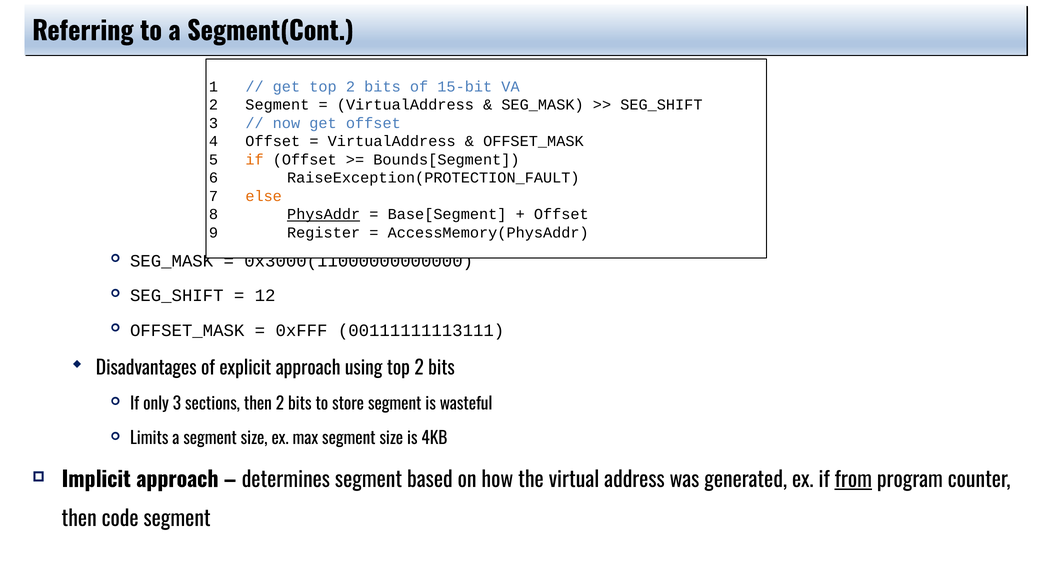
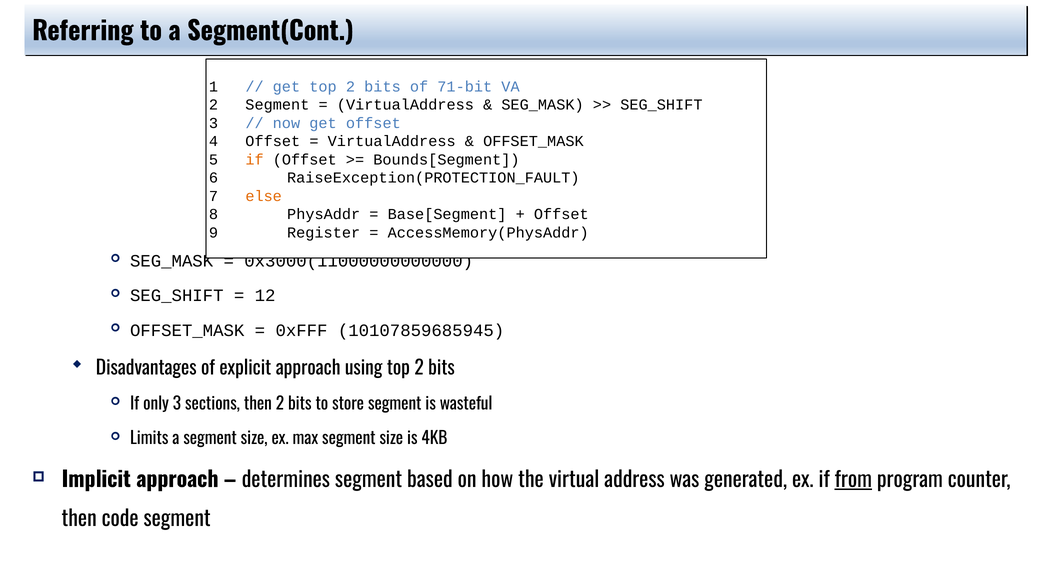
15-bit: 15-bit -> 71-bit (465, 87)
PhysAddr underline: present -> none (324, 215)
00111111113111: 00111111113111 -> 10107859685945 (421, 331)
